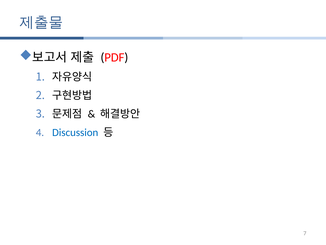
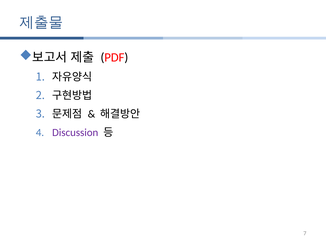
Discussion colour: blue -> purple (75, 132)
